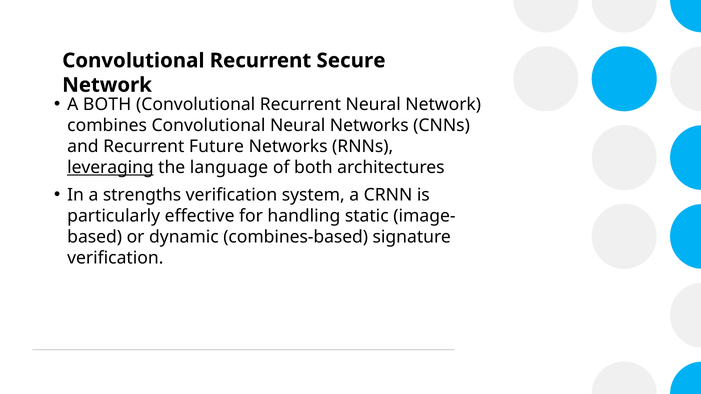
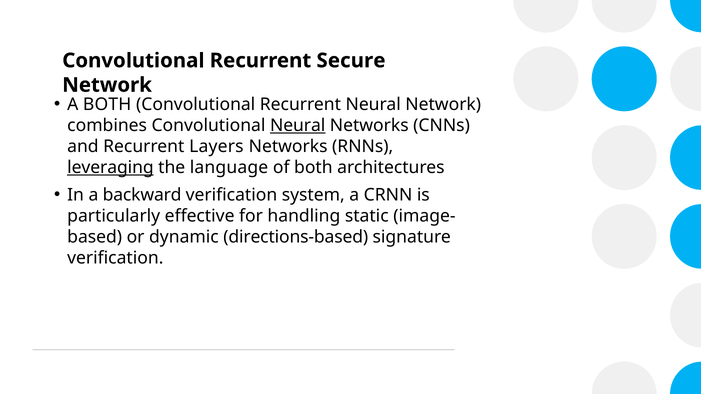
Neural underline: none -> present (298, 126)
Future: Future -> Layers (216, 147)
strengths: strengths -> backward (142, 195)
combines-based: combines-based -> directions-based (296, 237)
